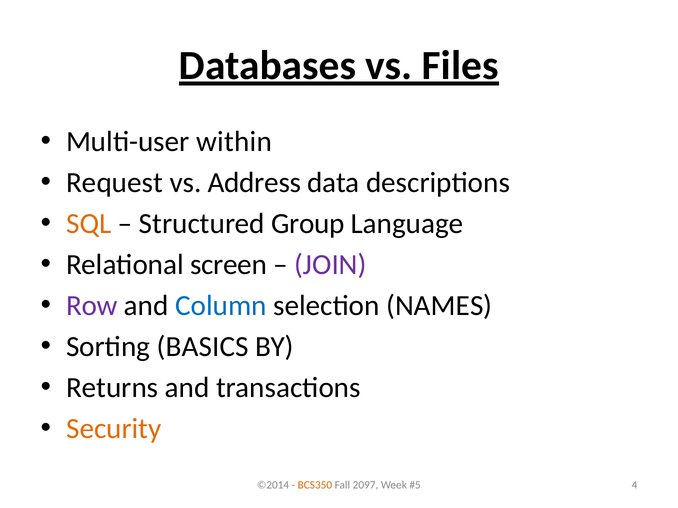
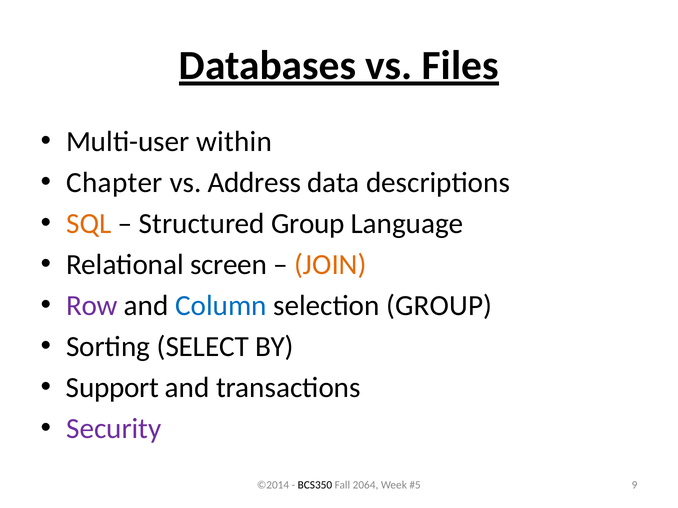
Request: Request -> Chapter (114, 183)
JOIN colour: purple -> orange (330, 265)
selection NAMES: NAMES -> GROUP (439, 306)
BASICS: BASICS -> SELECT (203, 347)
Returns: Returns -> Support (112, 388)
Security colour: orange -> purple (114, 429)
BCS350 colour: orange -> black (315, 486)
2097: 2097 -> 2064 (366, 486)
4: 4 -> 9 (635, 486)
